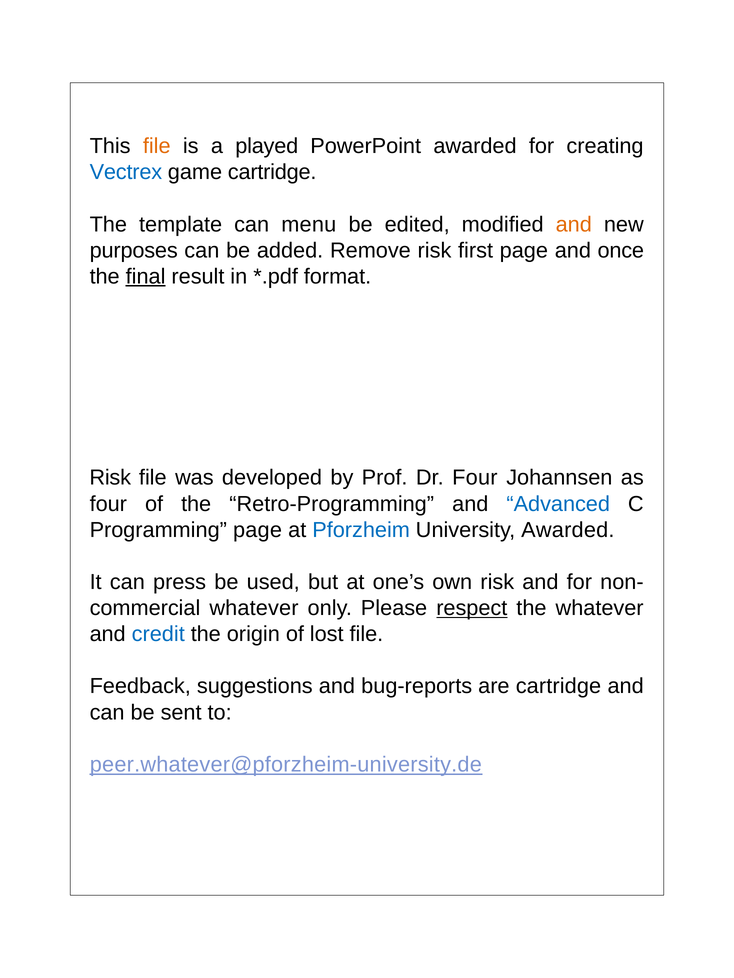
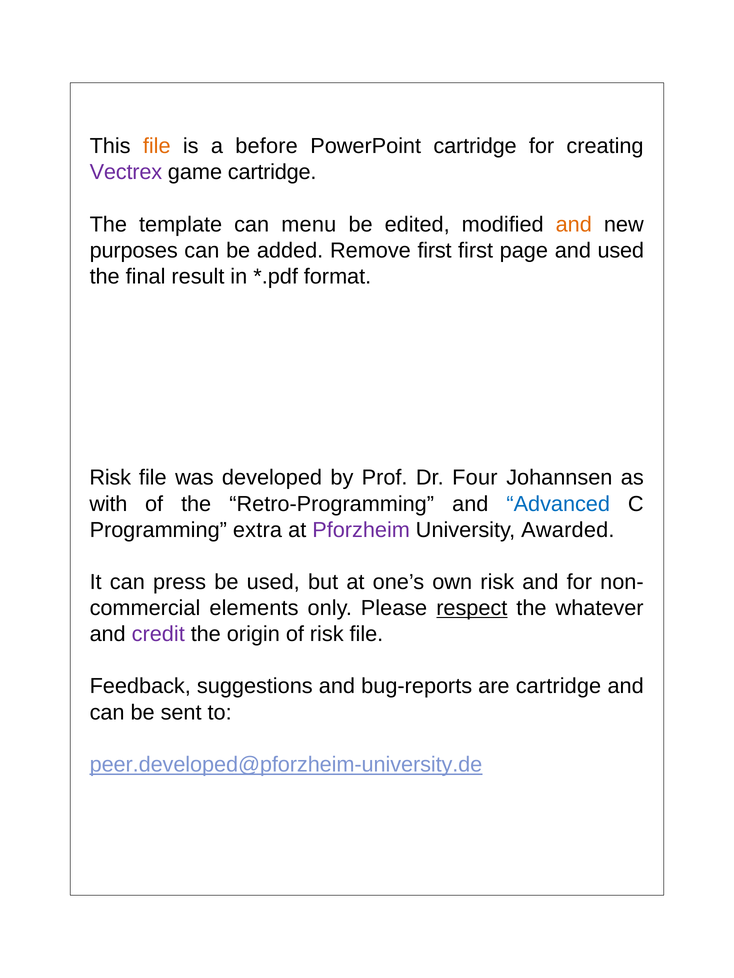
played: played -> before (267, 146)
PowerPoint awarded: awarded -> cartridge (475, 146)
Vectrex colour: blue -> purple (126, 172)
Remove risk: risk -> first (435, 251)
and once: once -> used (621, 251)
final underline: present -> none (146, 277)
four: four -> with (108, 504)
Programming page: page -> extra (257, 530)
Pforzheim colour: blue -> purple (361, 530)
whatever: whatever -> elements (254, 609)
credit colour: blue -> purple (158, 635)
of lost: lost -> risk (327, 635)
peer.whatever@pforzheim-university.de: peer.whatever@pforzheim-university.de -> peer.developed@pforzheim-university.de (286, 765)
